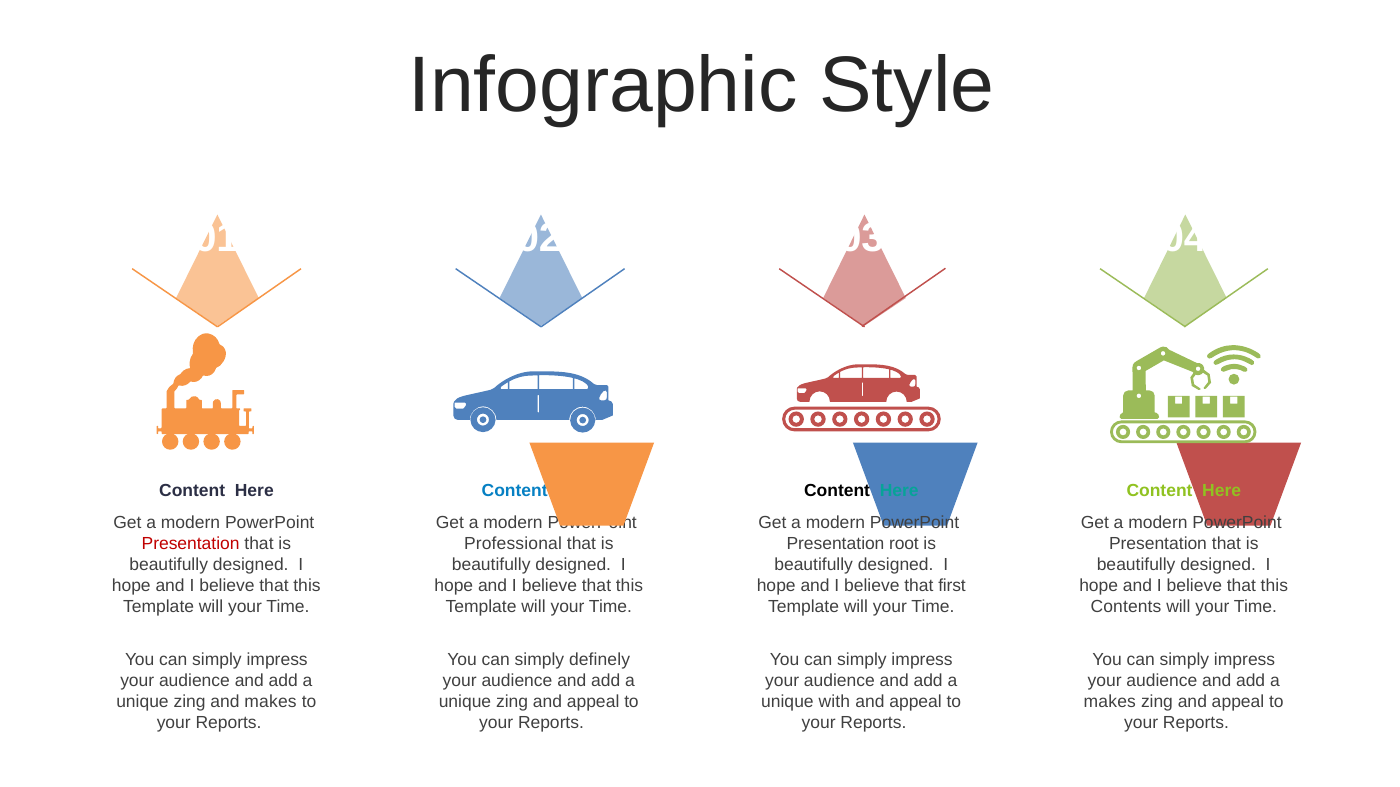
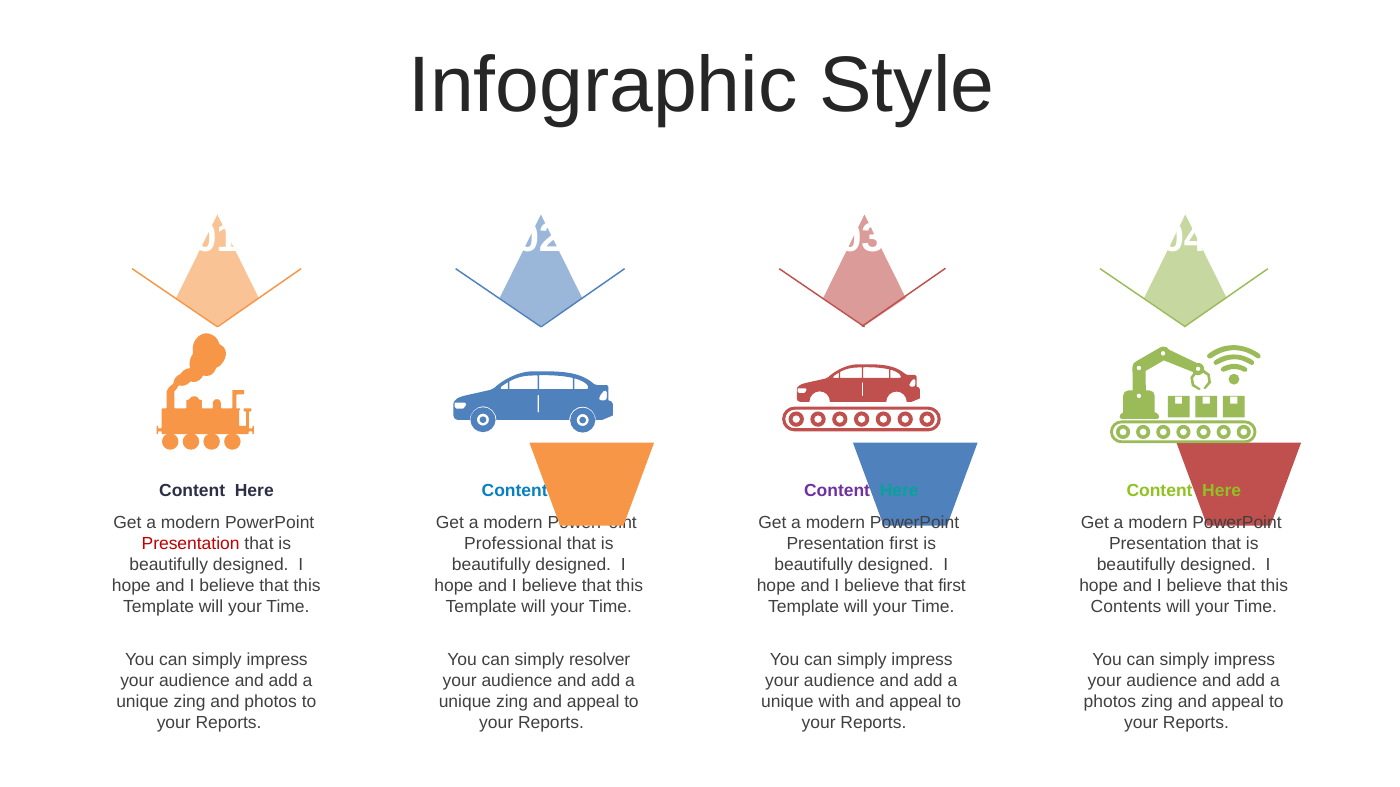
Content colour: black -> purple (837, 491)
Presentation root: root -> first (904, 544)
definely: definely -> resolver (600, 660)
and makes: makes -> photos (271, 702)
makes: makes -> photos (1110, 702)
